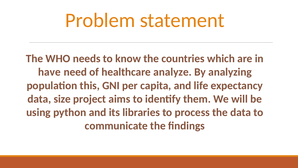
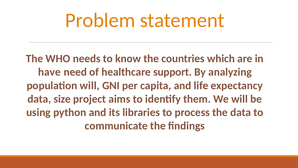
analyze: analyze -> support (173, 72)
population this: this -> will (90, 85)
